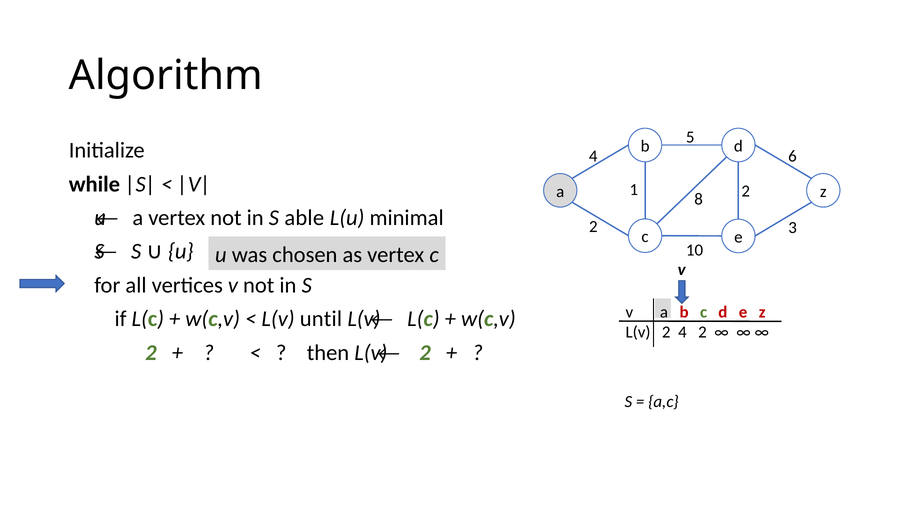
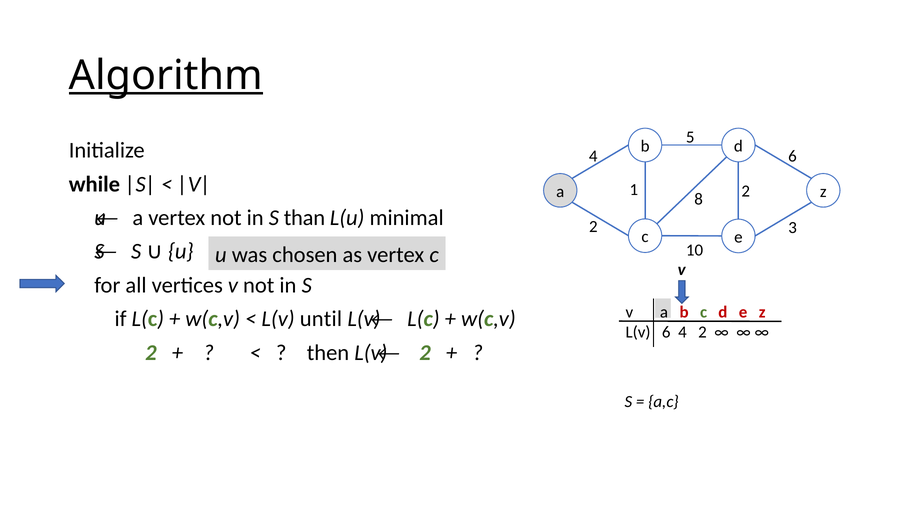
Algorithm underline: none -> present (166, 76)
able: able -> than (304, 218)
L(v 2: 2 -> 6 (666, 333)
